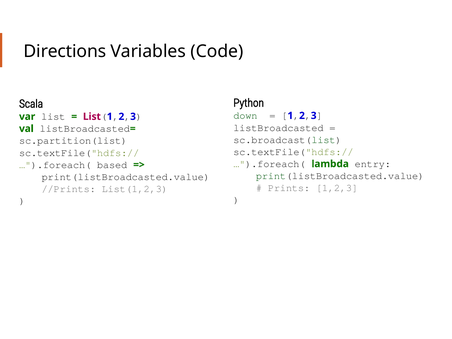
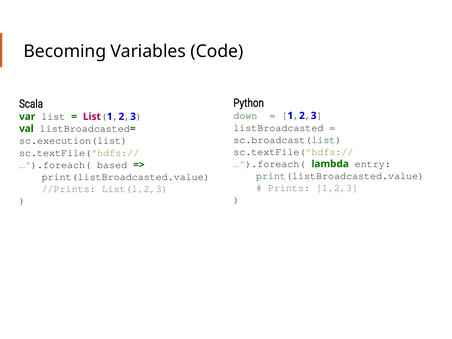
Directions: Directions -> Becoming (65, 51)
sc.partition(list: sc.partition(list -> sc.execution(list (73, 141)
